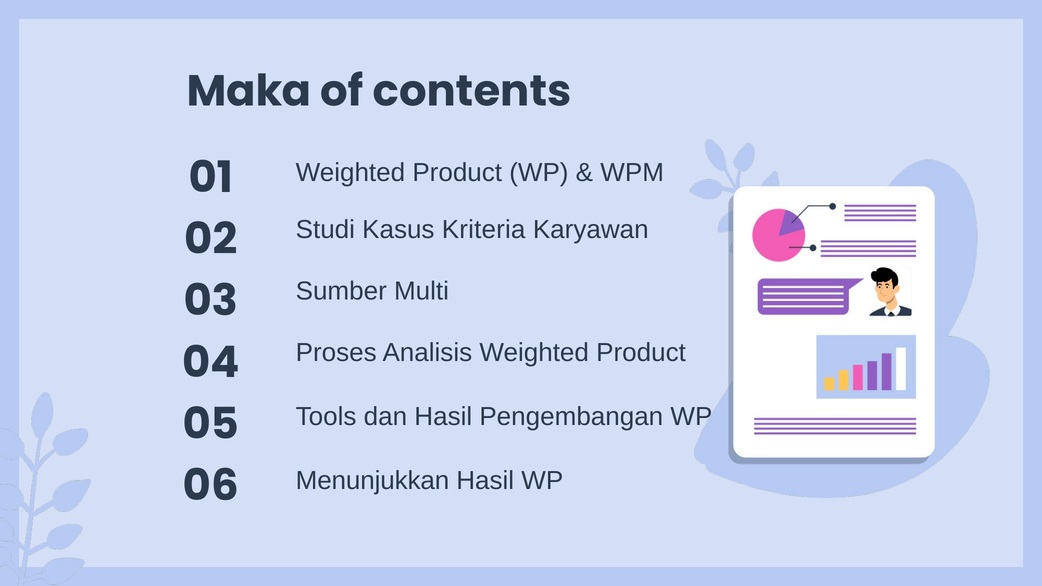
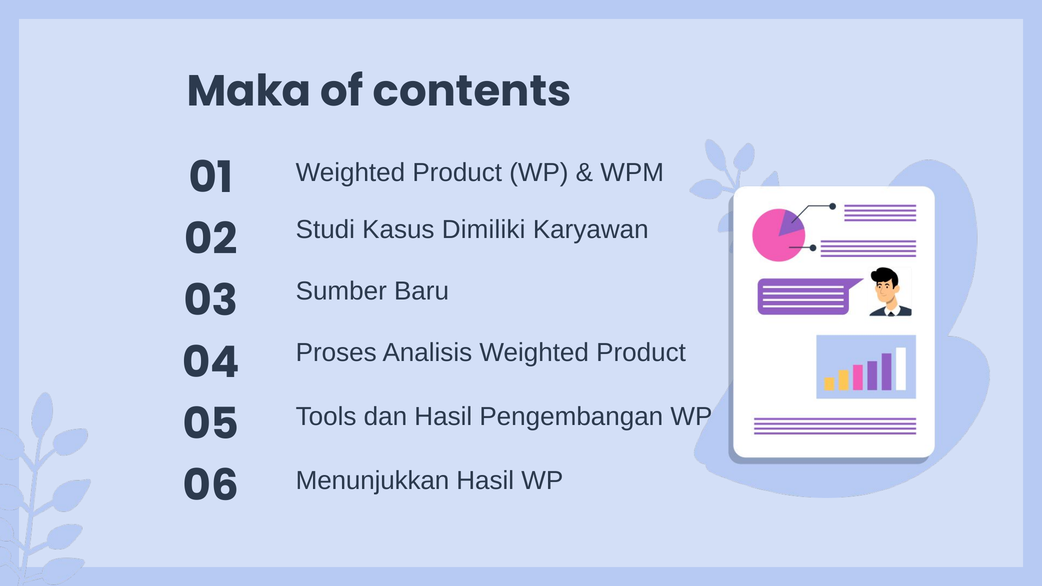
Kriteria: Kriteria -> Dimiliki (484, 230)
Multi: Multi -> Baru (422, 291)
